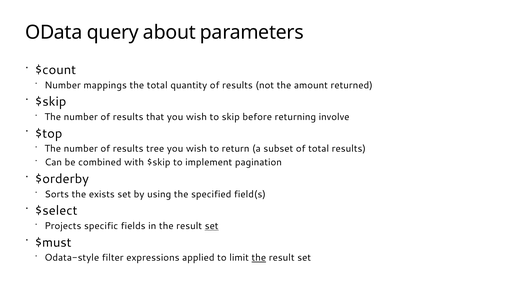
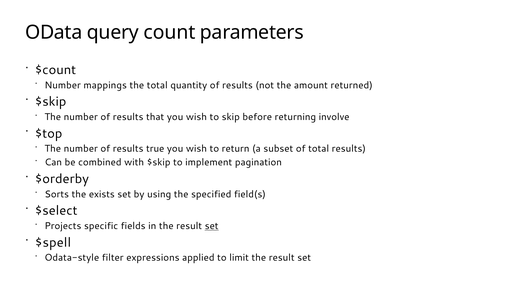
about: about -> count (169, 33)
tree: tree -> true (155, 149)
$must: $must -> $spell (53, 243)
the underline: present -> none (259, 258)
